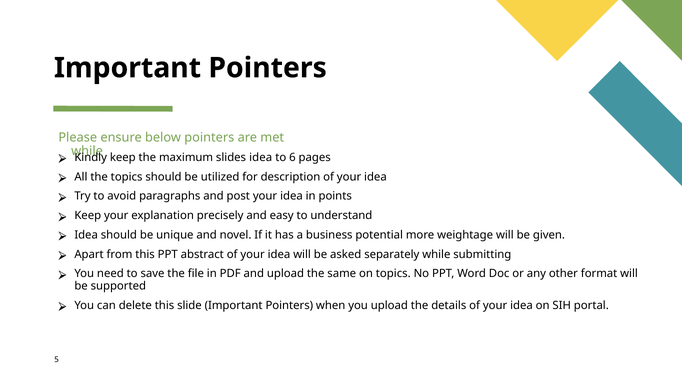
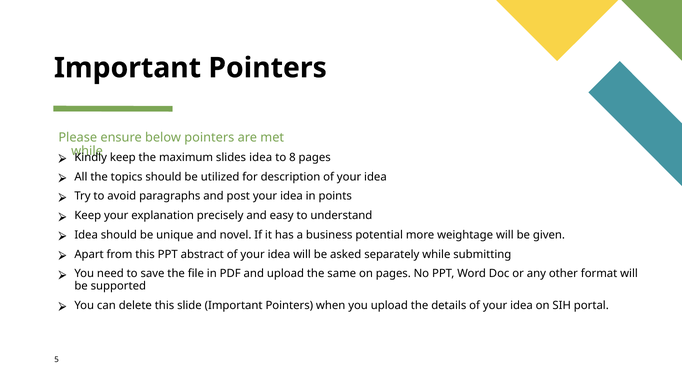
6: 6 -> 8 (292, 157)
on topics: topics -> pages (393, 273)
